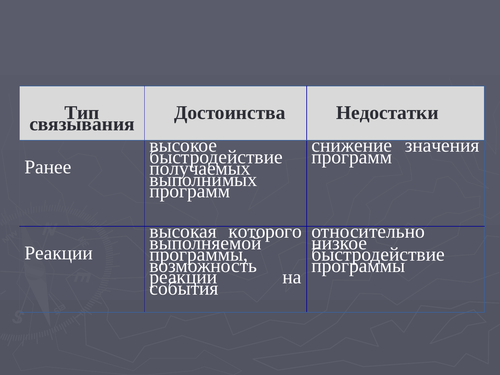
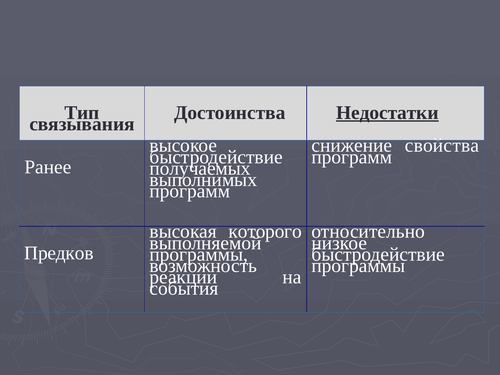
Недостатки underline: none -> present (387, 113)
значения: значения -> свойства (442, 146)
Реакции: Реакции -> Предков (59, 253)
